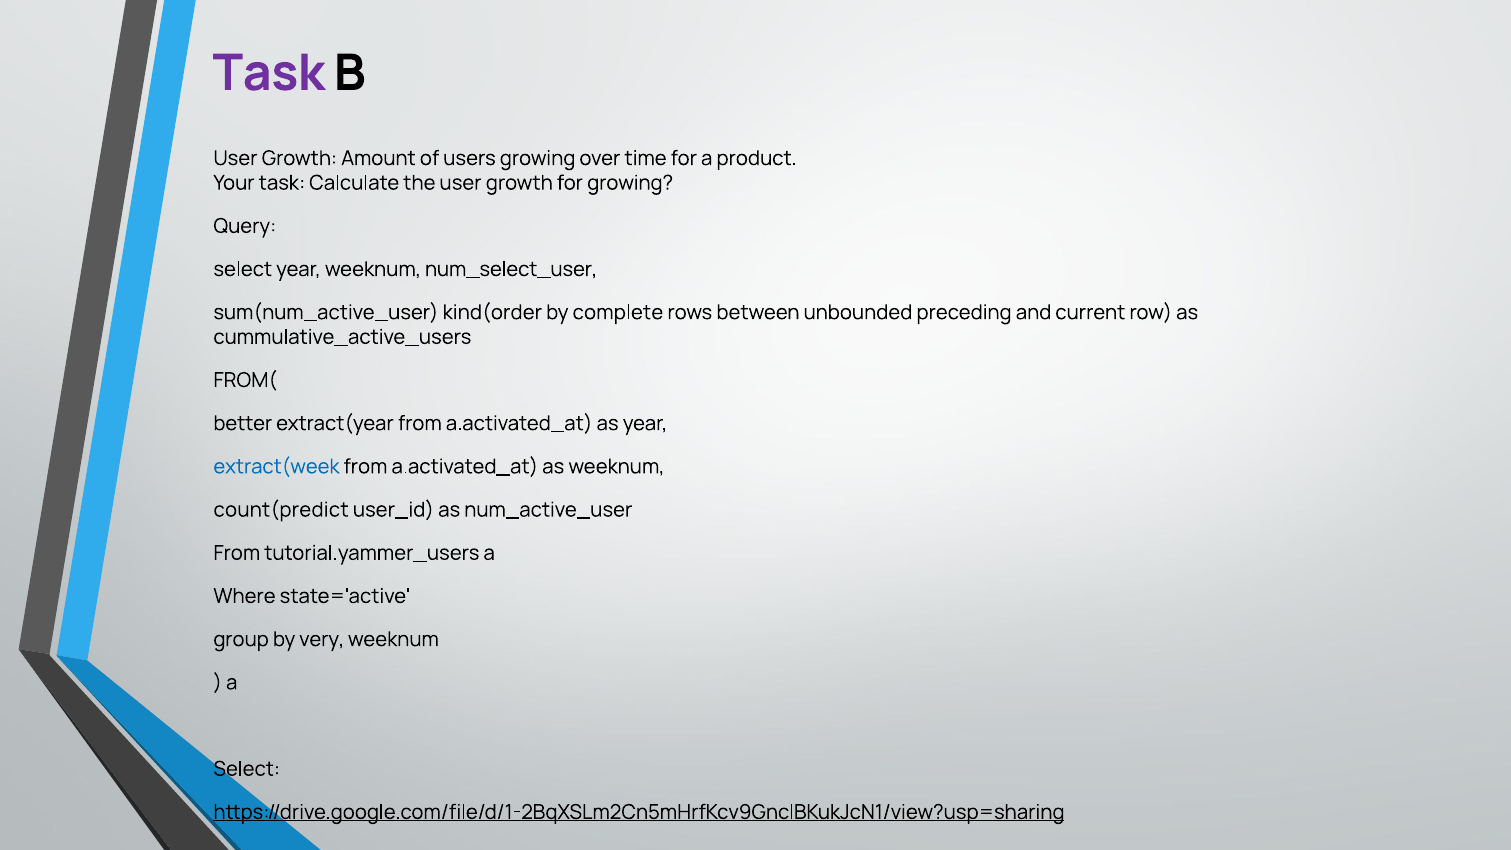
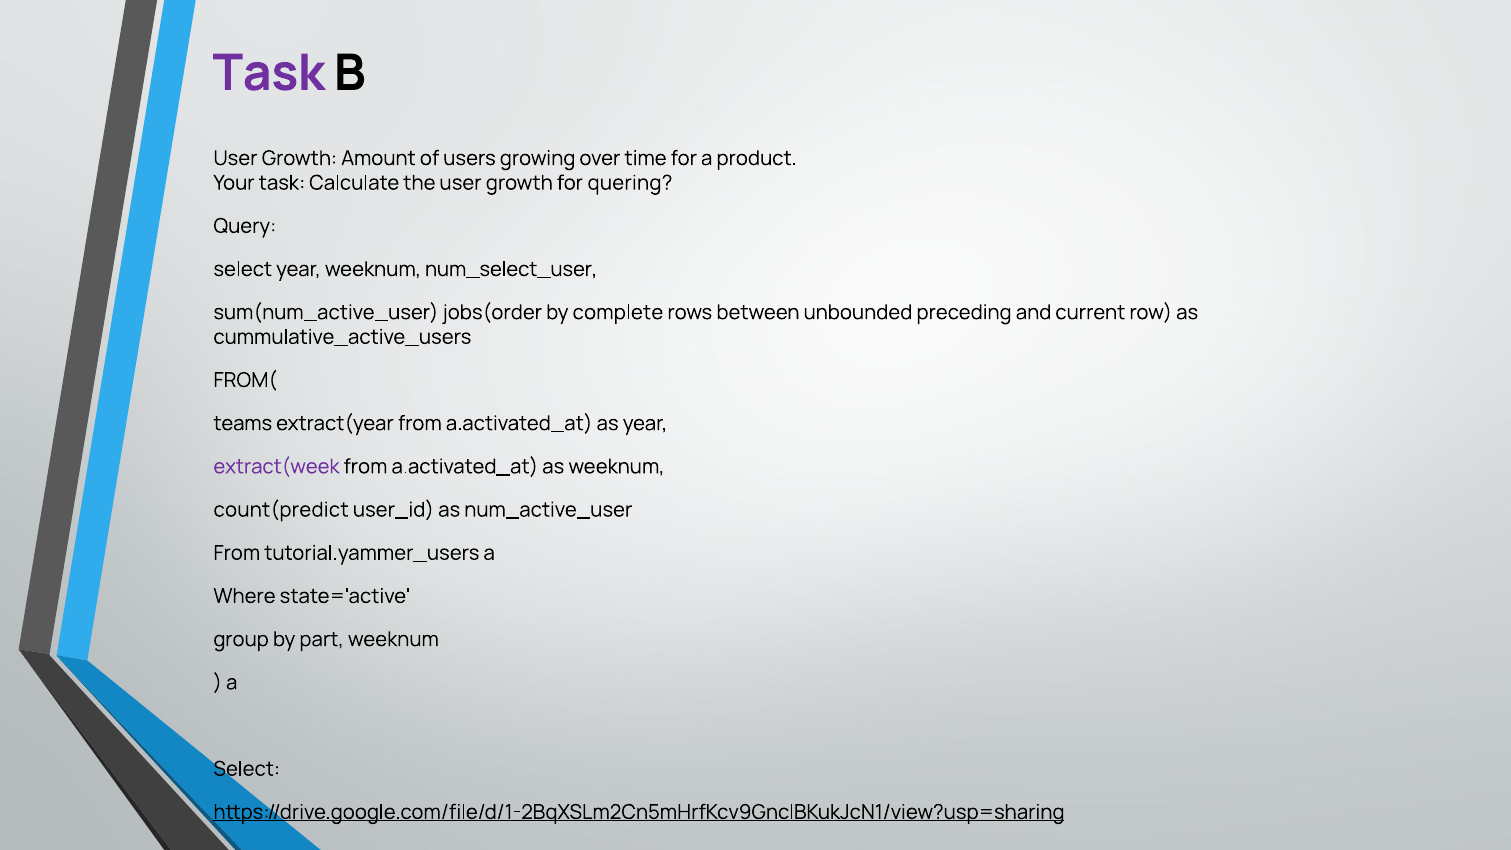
for growing: growing -> quering (630, 183)
kind(order: kind(order -> jobs(order (492, 312)
better: better -> teams (243, 423)
extract(week colour: blue -> purple (276, 467)
very: very -> part (322, 639)
